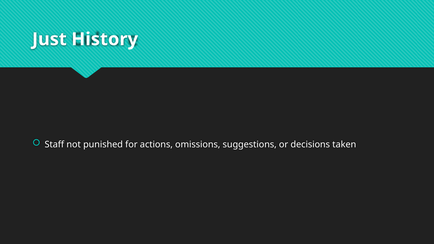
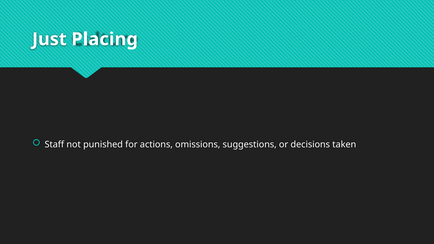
History: History -> Placing (105, 39)
